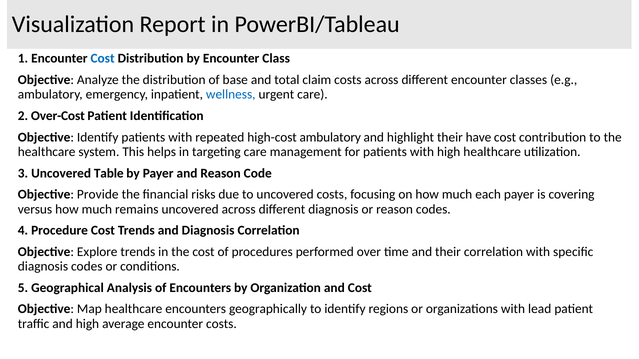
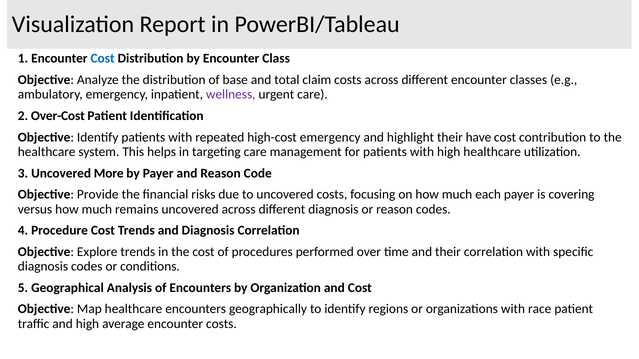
wellness colour: blue -> purple (231, 95)
high-cost ambulatory: ambulatory -> emergency (330, 137)
Table: Table -> More (109, 173)
lead: lead -> race (540, 309)
